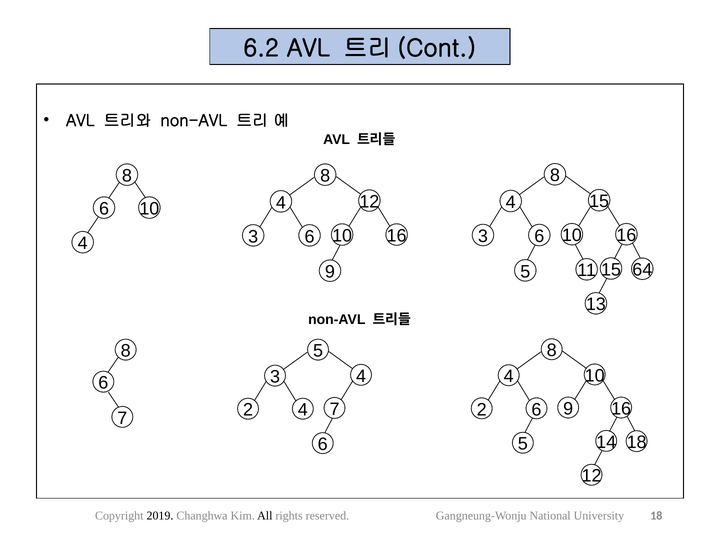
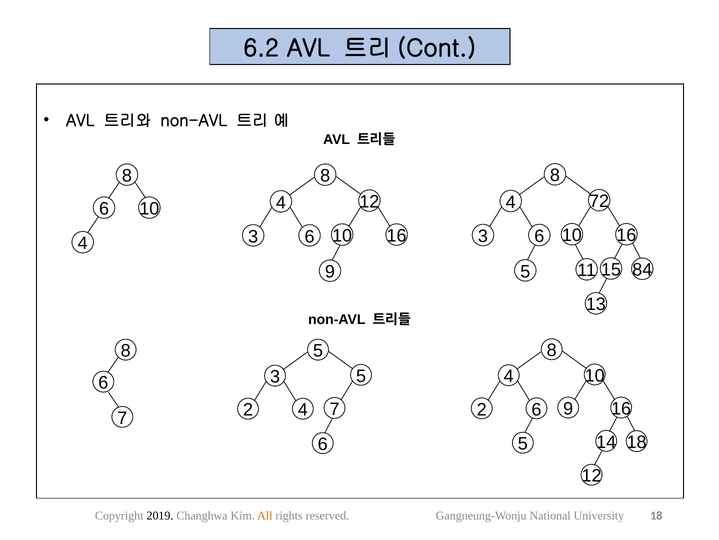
4 15: 15 -> 72 (599, 201)
64: 64 -> 84 (642, 270)
3 4: 4 -> 5 (361, 376)
All colour: black -> orange (265, 515)
